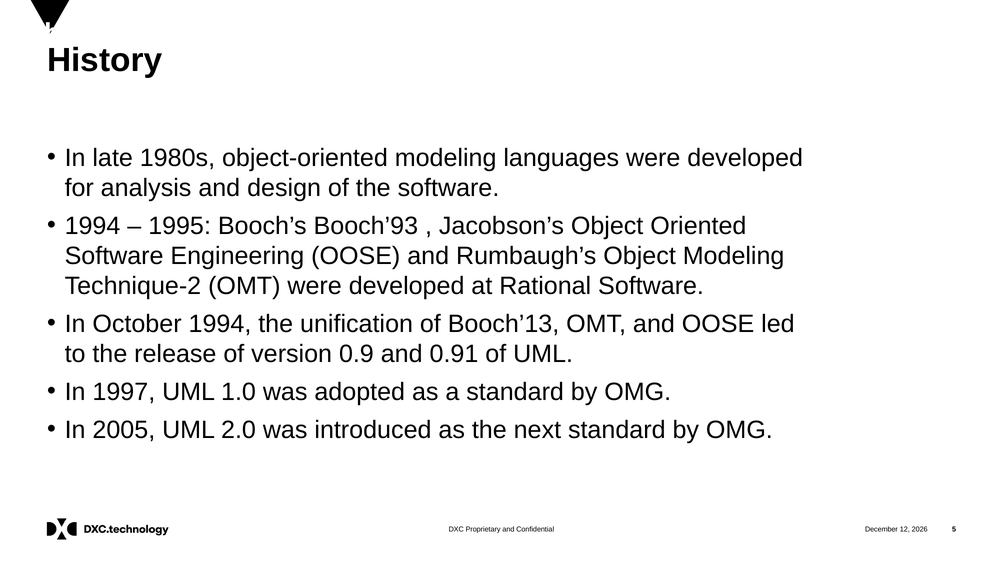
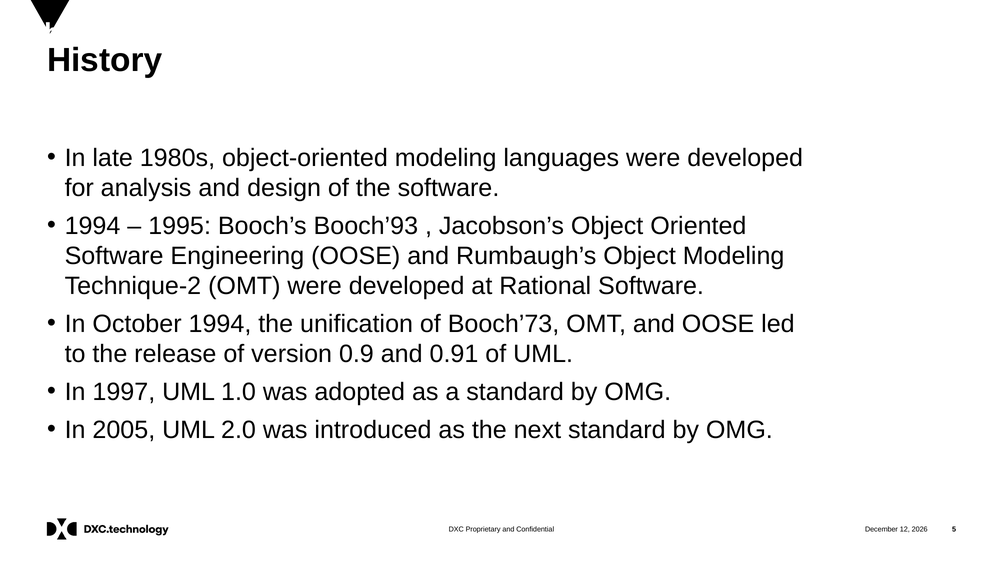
Booch’13: Booch’13 -> Booch’73 (503, 324)
